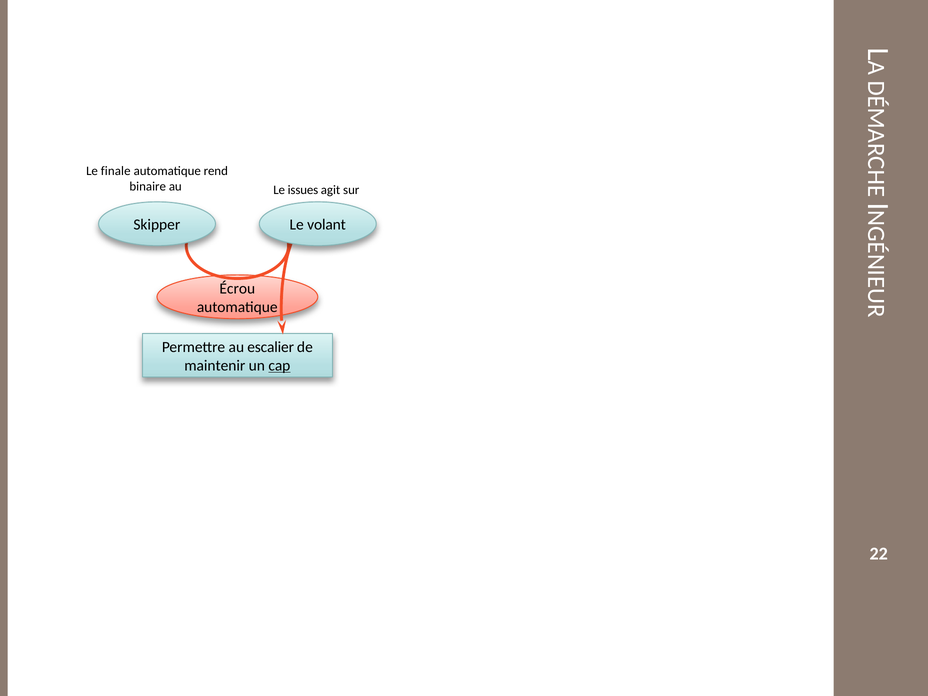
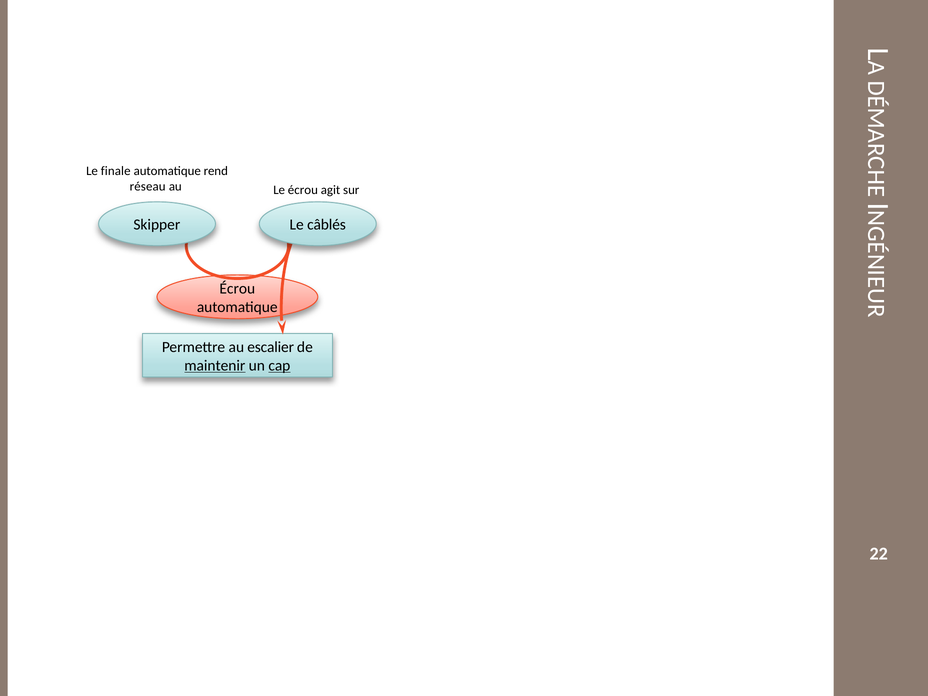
binaire: binaire -> réseau (148, 187)
Le issues: issues -> écrou (303, 190)
volant: volant -> câblés (327, 225)
maintenir underline: none -> present (215, 366)
